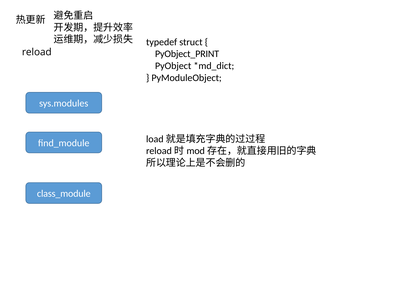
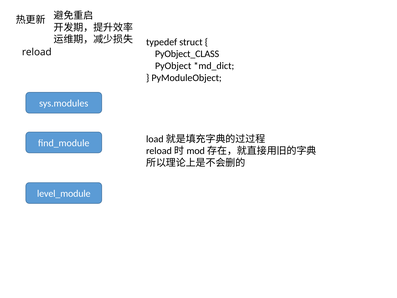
PyObject_PRINT: PyObject_PRINT -> PyObject_CLASS (187, 54)
class_module: class_module -> level_module (64, 194)
